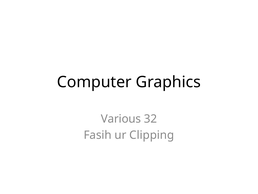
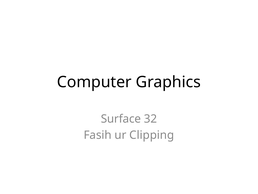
Various: Various -> Surface (121, 119)
